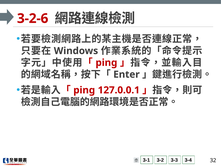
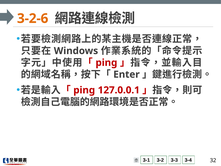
3-2-6 colour: red -> orange (33, 18)
